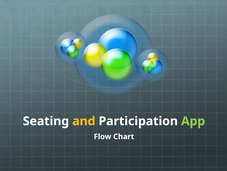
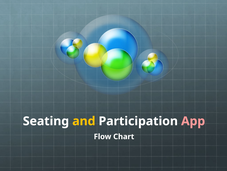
App colour: light green -> pink (193, 121)
